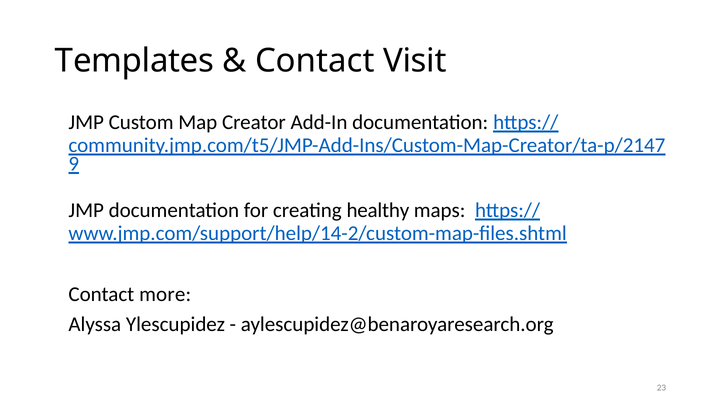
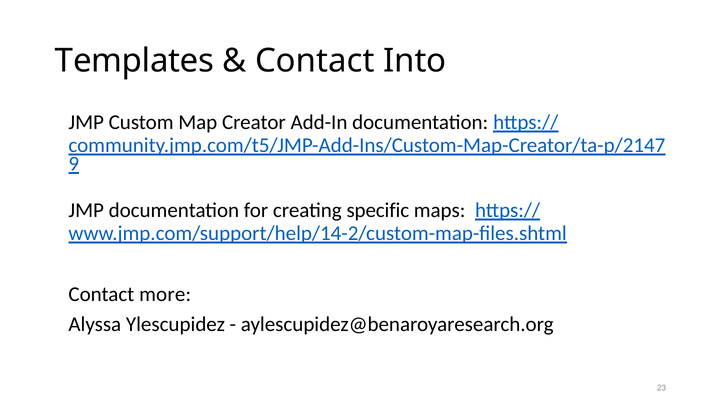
Visit: Visit -> Into (415, 61)
healthy: healthy -> specific (378, 210)
